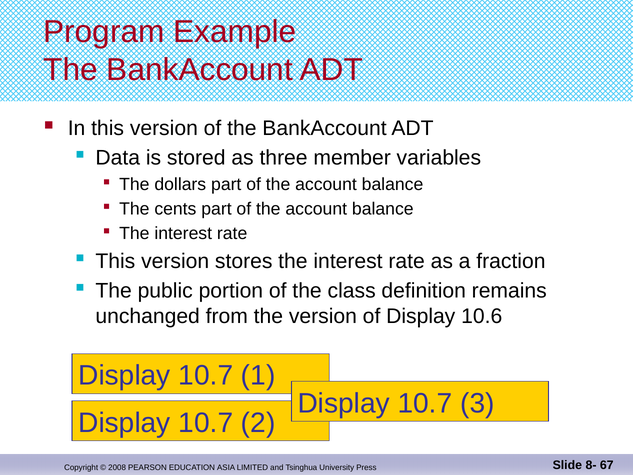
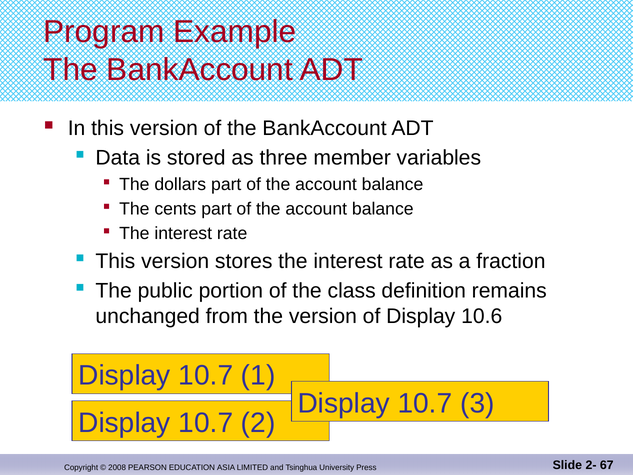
8-: 8- -> 2- (591, 465)
